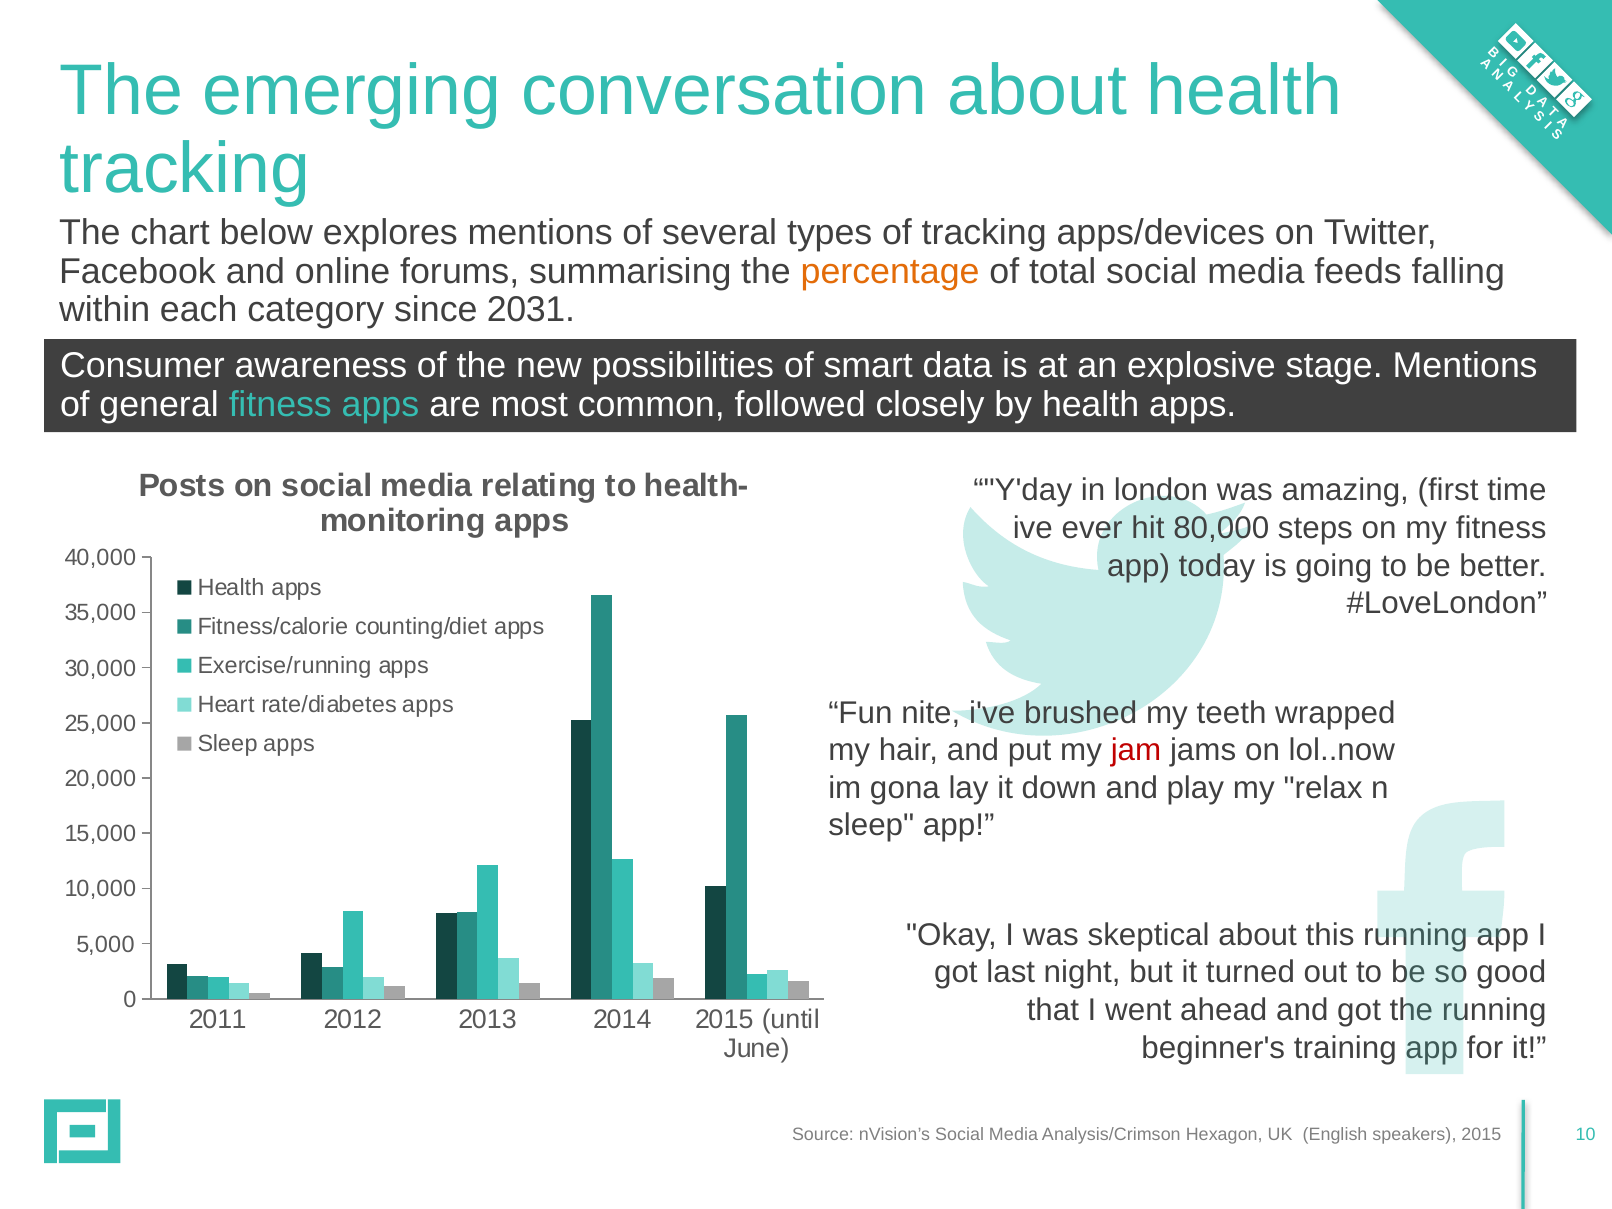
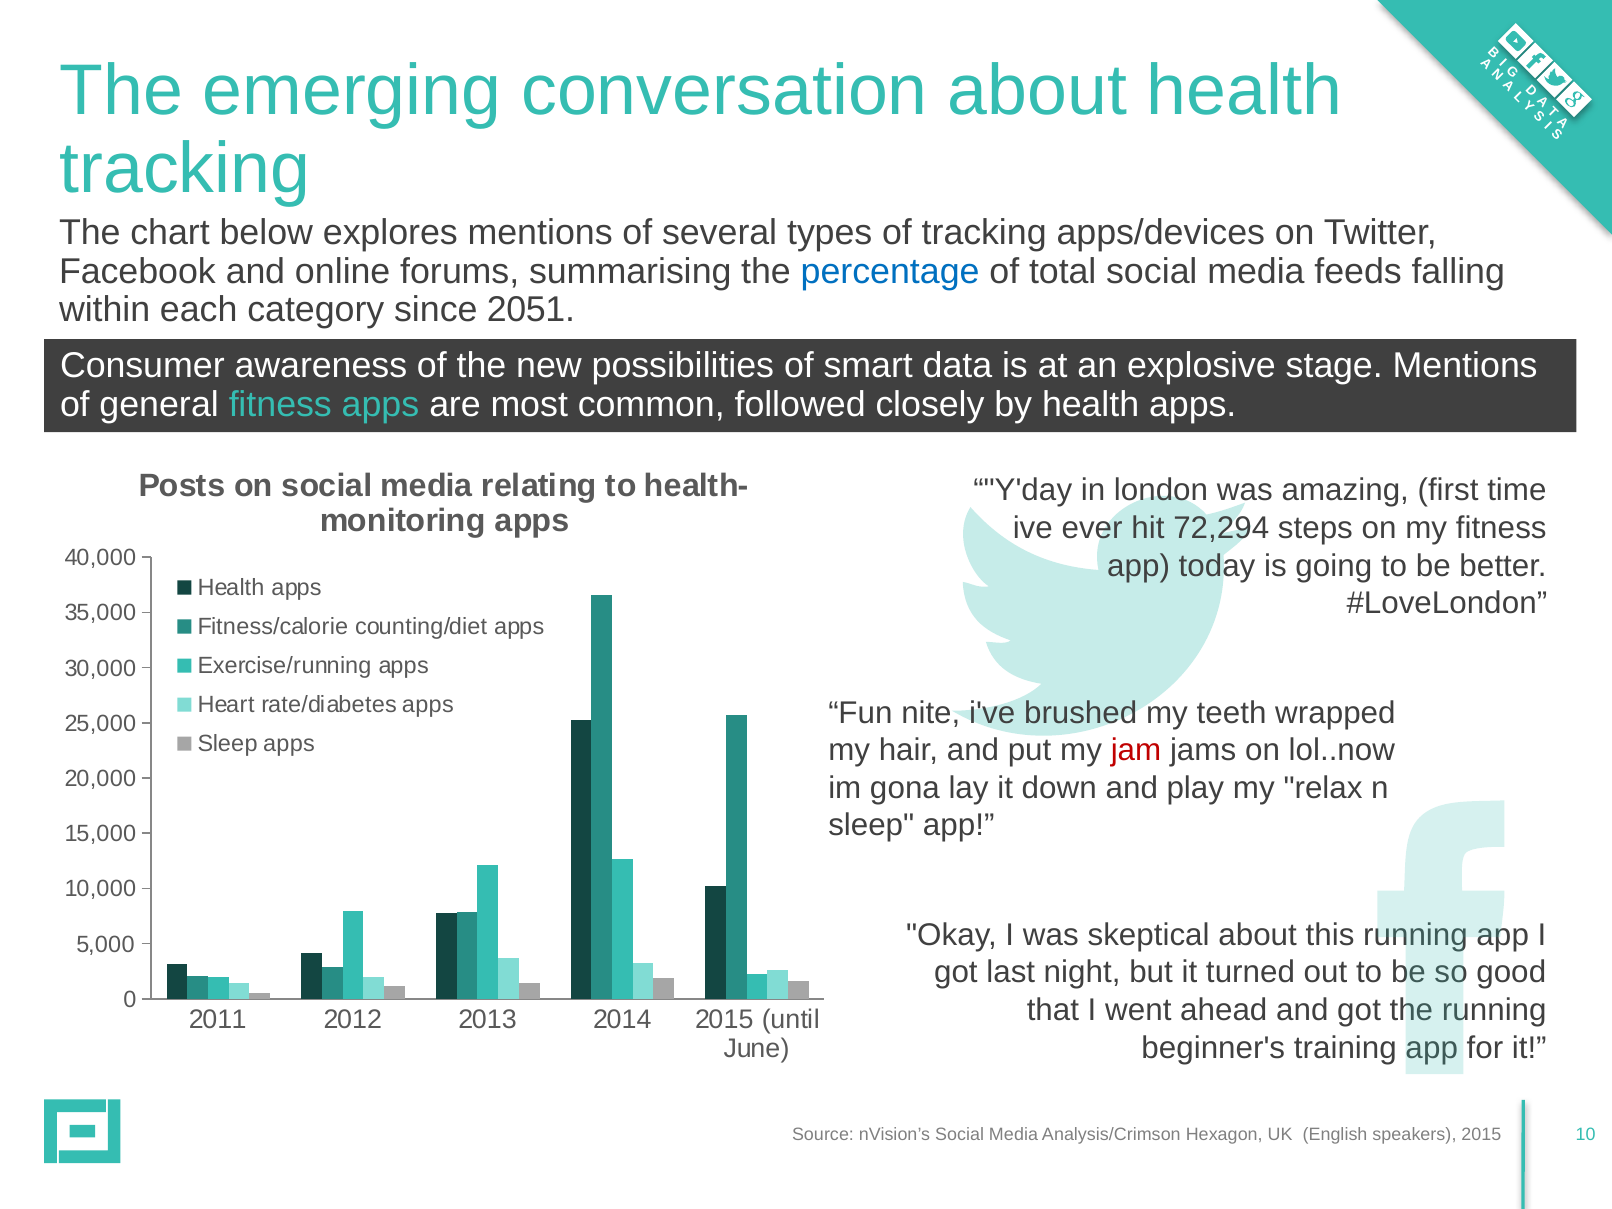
percentage colour: orange -> blue (890, 271)
2031: 2031 -> 2051 (531, 310)
80,000: 80,000 -> 72,294 (1221, 528)
